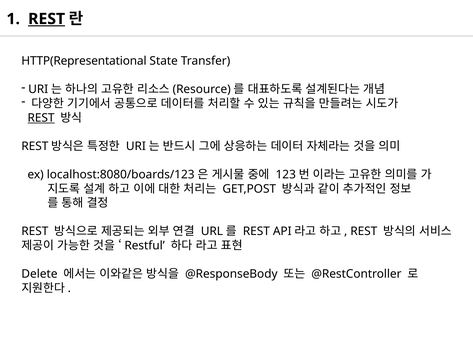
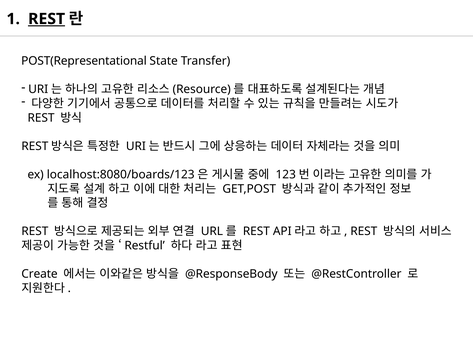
HTTP(Representational: HTTP(Representational -> POST(Representational (84, 61)
REST underline: present -> none (41, 118)
Delete: Delete -> Create (40, 274)
